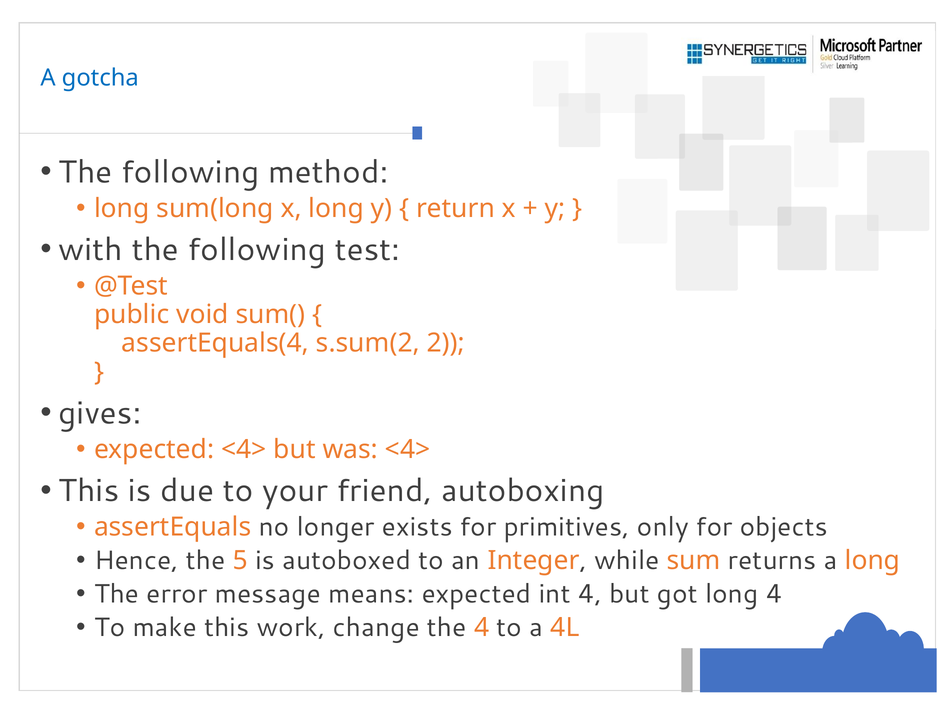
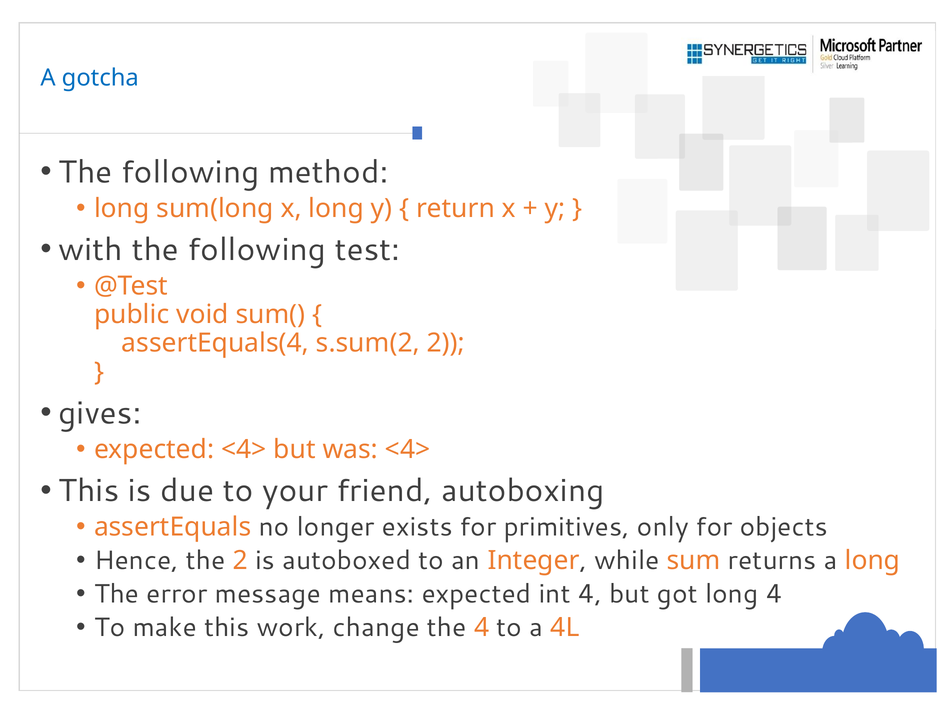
the 5: 5 -> 2 (240, 561)
